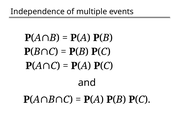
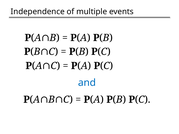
and colour: black -> blue (87, 83)
